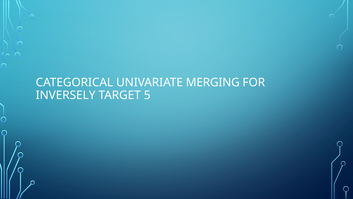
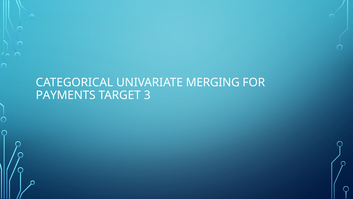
INVERSELY: INVERSELY -> PAYMENTS (66, 95)
5: 5 -> 3 (147, 95)
